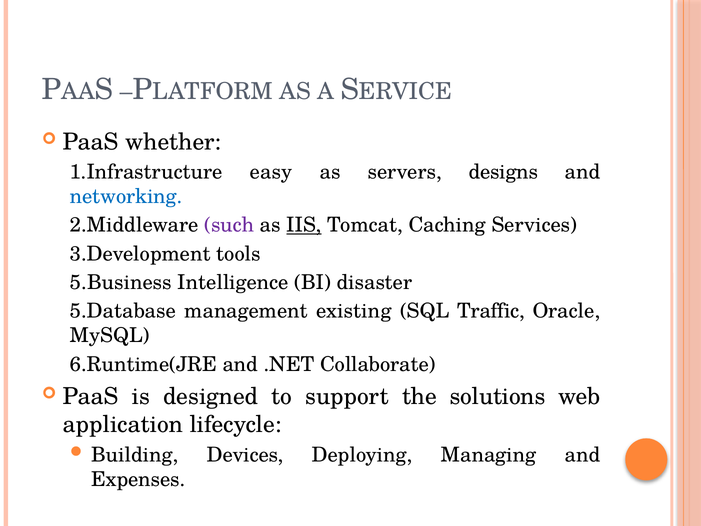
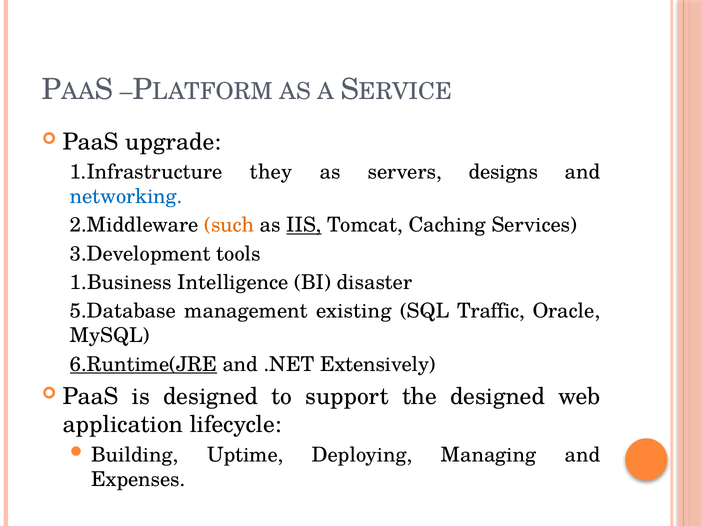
whether: whether -> upgrade (173, 142)
easy: easy -> they (271, 172)
such colour: purple -> orange (229, 225)
5.Business: 5.Business -> 1.Business (121, 282)
6.Runtime(JRE underline: none -> present (143, 364)
Collaborate: Collaborate -> Extensively (378, 364)
the solutions: solutions -> designed (497, 396)
Devices: Devices -> Uptime (245, 455)
